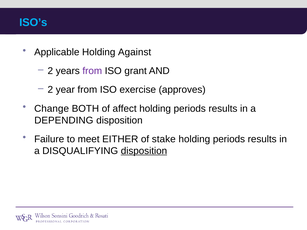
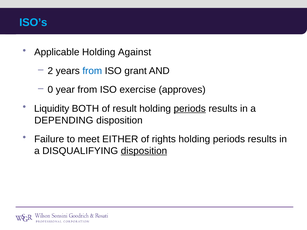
from colour: purple -> blue (92, 71)
2: 2 -> 0 (50, 90)
Change: Change -> Liquidity (52, 109)
affect: affect -> result (125, 109)
periods underline: none -> present (190, 109)
stake: stake -> rights (164, 139)
